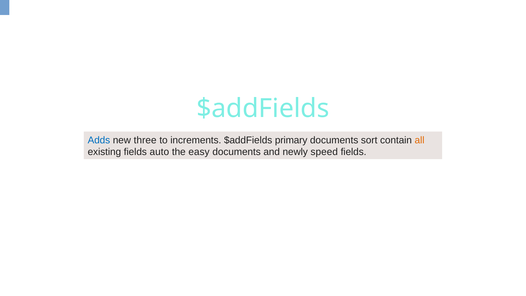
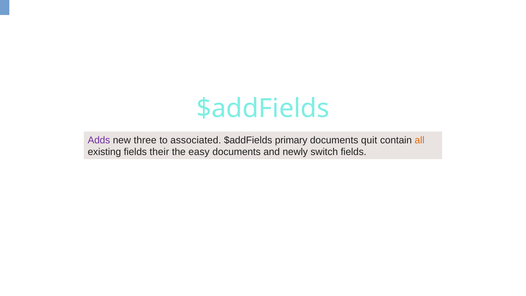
Adds colour: blue -> purple (99, 140)
increments: increments -> associated (196, 140)
sort: sort -> quit (369, 140)
auto: auto -> their (159, 152)
speed: speed -> switch (324, 152)
